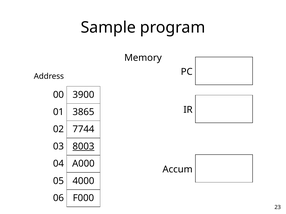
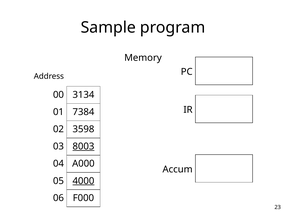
3900: 3900 -> 3134 (83, 95)
3865: 3865 -> 7384 (83, 112)
7744: 7744 -> 3598 (83, 129)
4000 underline: none -> present (83, 181)
